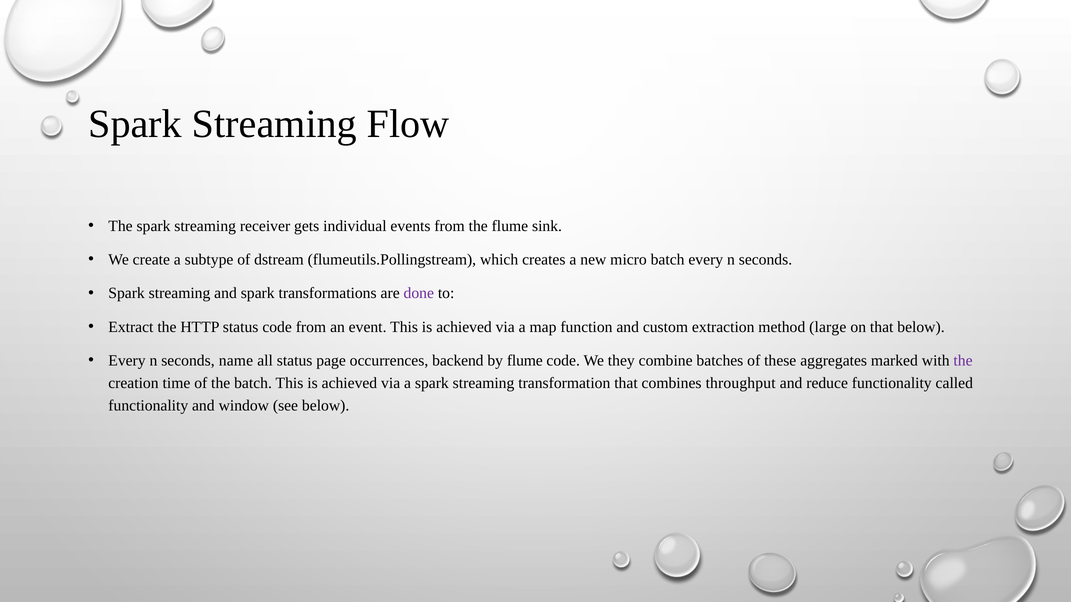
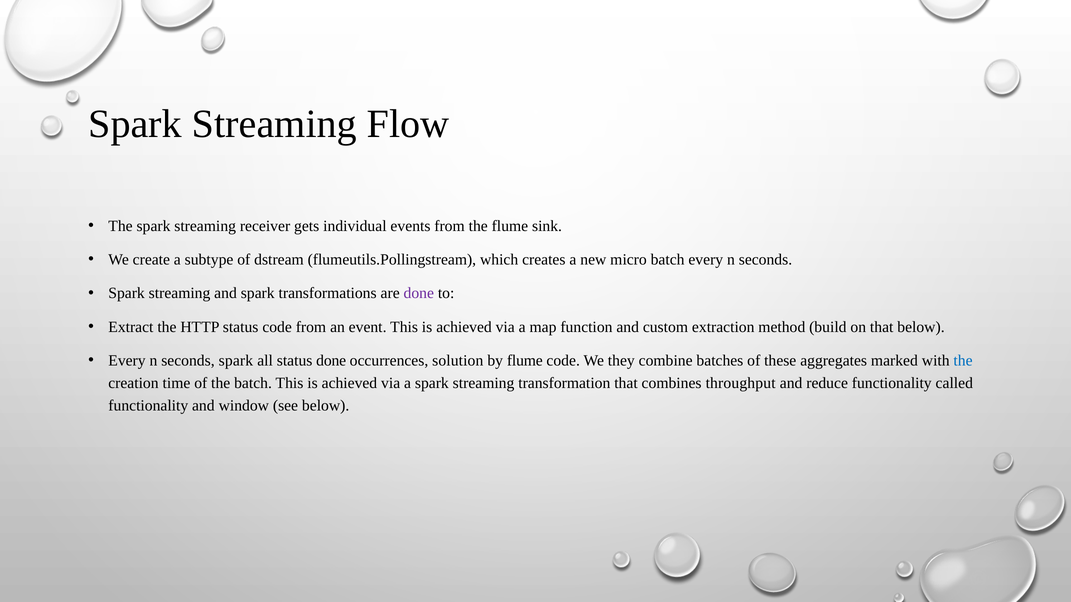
large: large -> build (828, 327)
seconds name: name -> spark (236, 361)
status page: page -> done (331, 361)
backend: backend -> solution (458, 361)
the colour: purple -> blue (963, 361)
